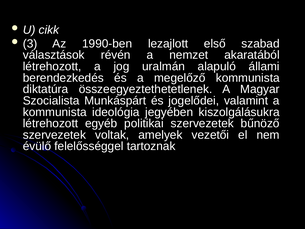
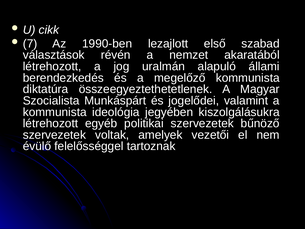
3: 3 -> 7 (30, 44)
